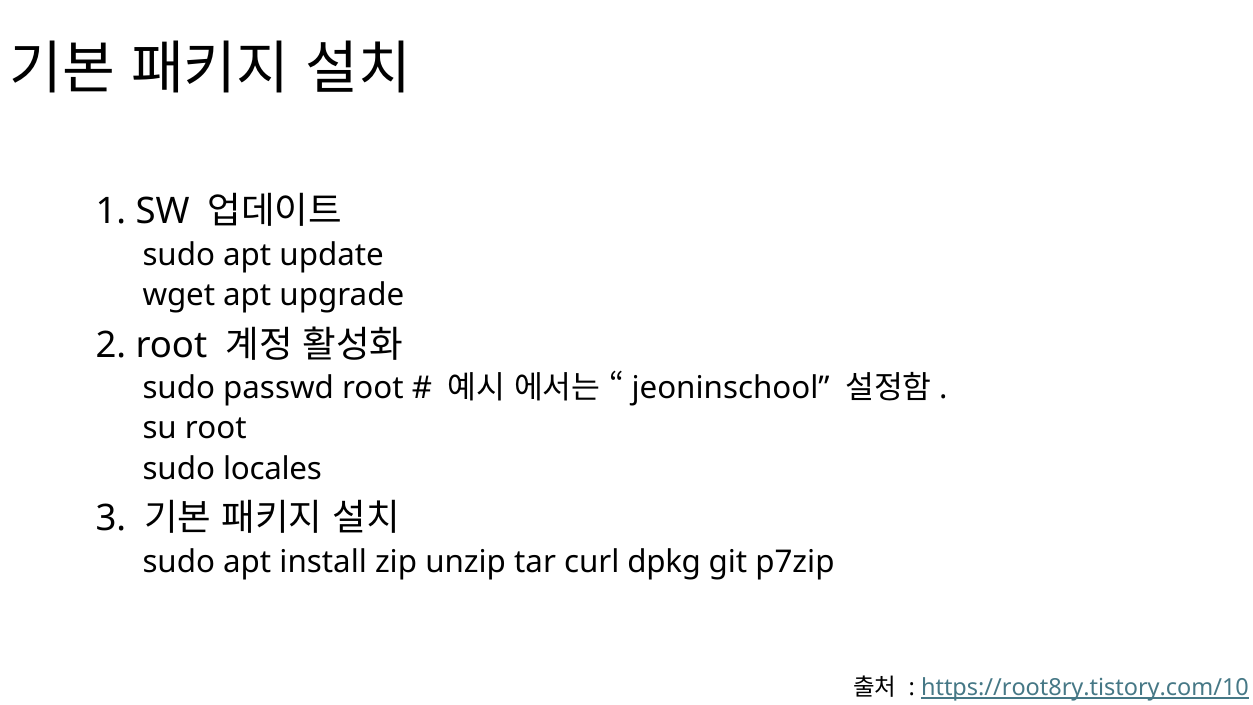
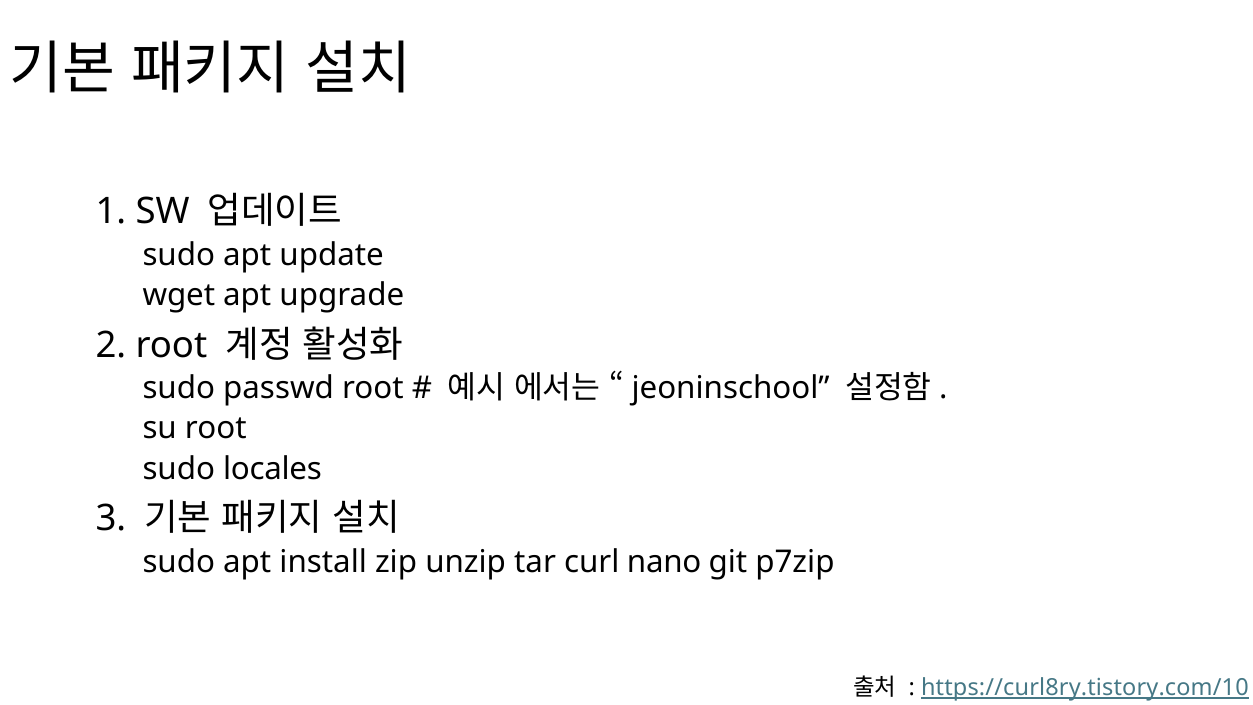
dpkg: dpkg -> nano (664, 562)
https://root8ry.tistory.com/10: https://root8ry.tistory.com/10 -> https://curl8ry.tistory.com/10 (1085, 687)
